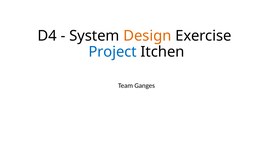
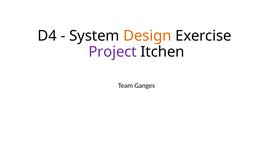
Project colour: blue -> purple (113, 52)
